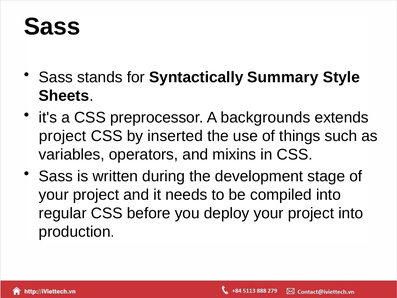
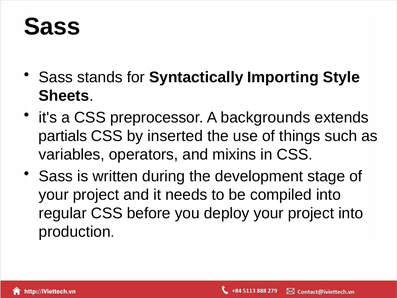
Summary: Summary -> Importing (283, 77)
project: project -> partials (63, 136)
